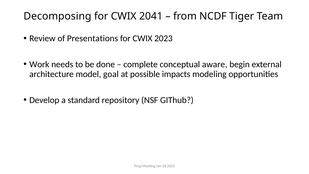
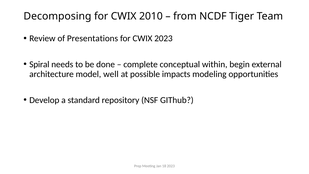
2041: 2041 -> 2010 (151, 16)
Work: Work -> Spiral (39, 64)
aware: aware -> within (215, 64)
goal: goal -> well (111, 74)
